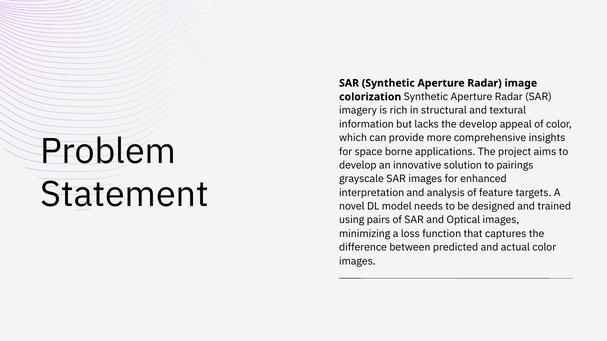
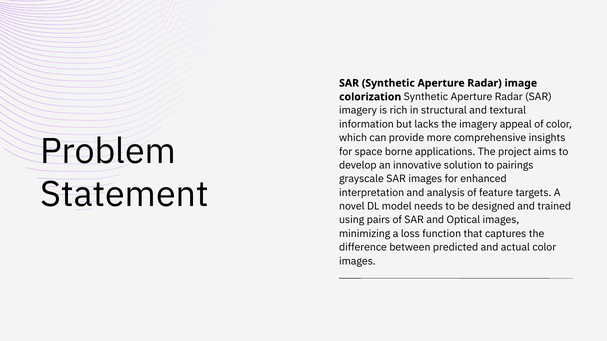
the develop: develop -> imagery (478, 124)
